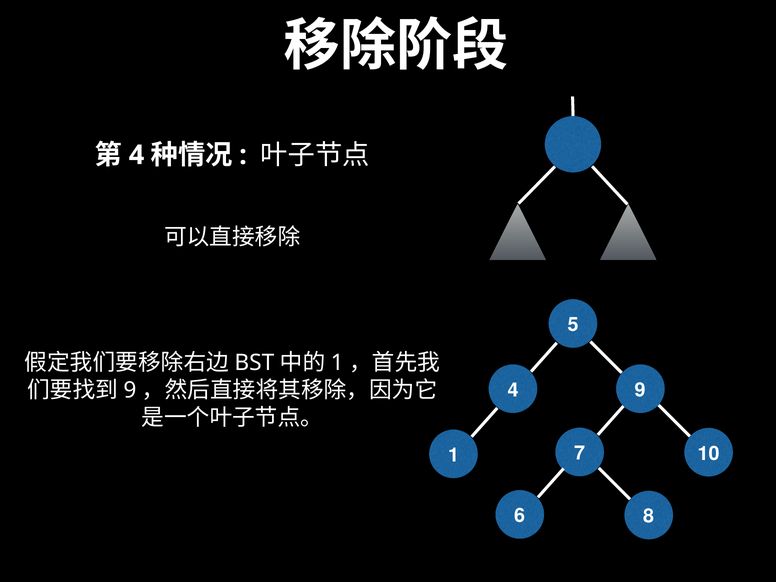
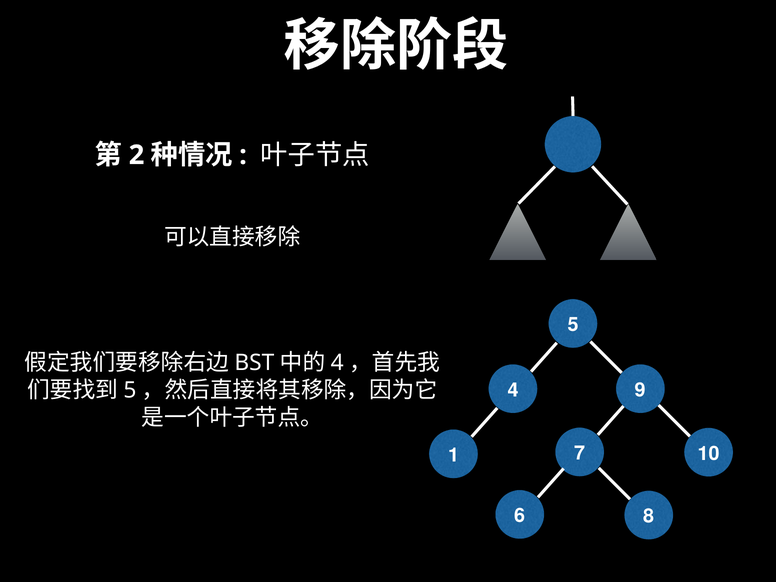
4: 4 -> 2 (137, 155)
1: 1 -> 4 (337, 363)
9: 9 -> 5 (130, 390)
